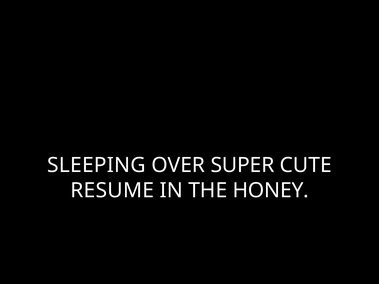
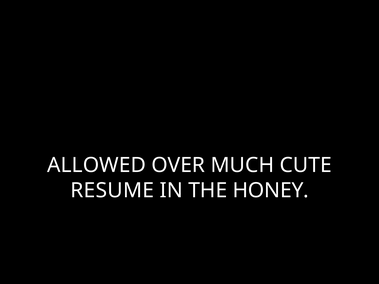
SLEEPING: SLEEPING -> ALLOWED (97, 165)
SUPER: SUPER -> MUCH (242, 165)
